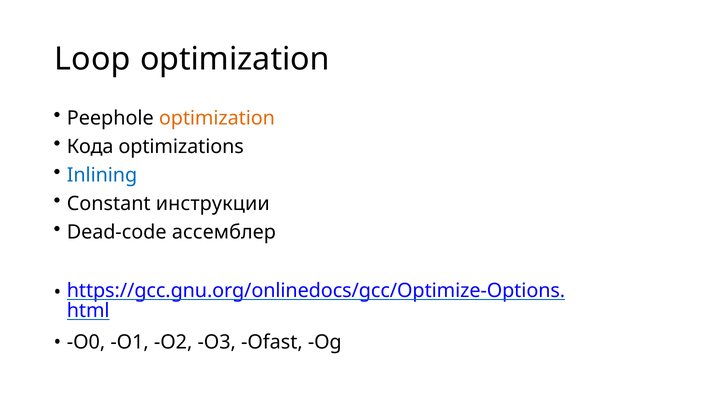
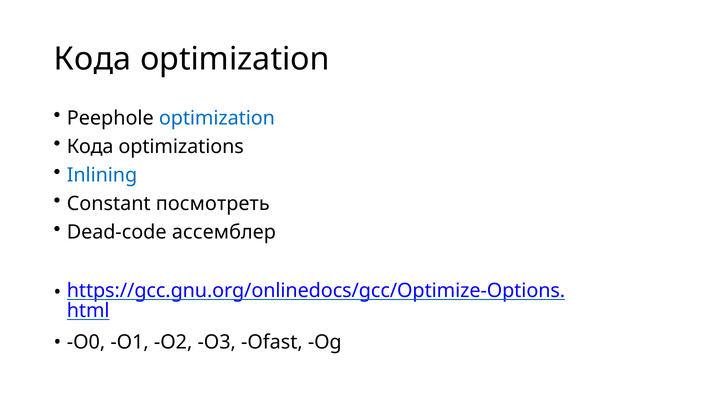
Loop: Loop -> Кода (92, 59)
optimization colour: orange -> blue (217, 118)
инструкции: инструкции -> посмотреть (213, 204)
